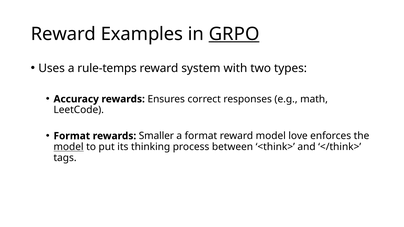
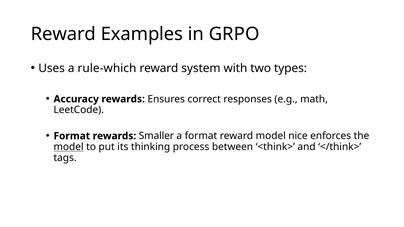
GRPO underline: present -> none (234, 34)
rule-temps: rule-temps -> rule-which (107, 68)
love: love -> nice (298, 136)
